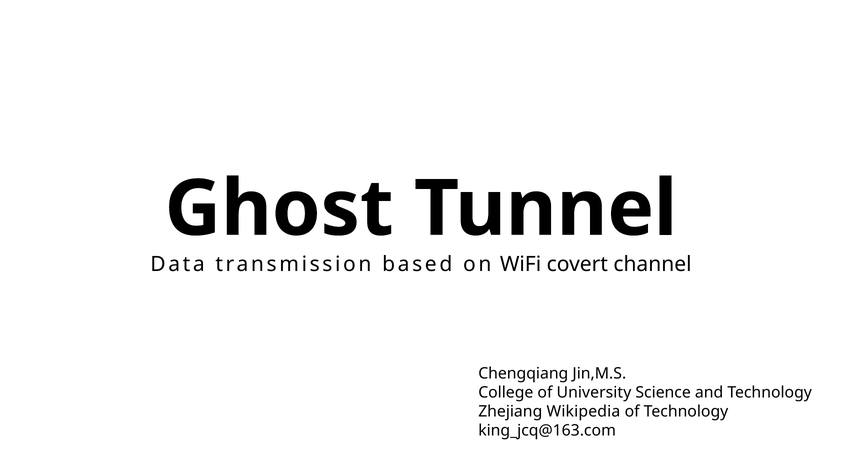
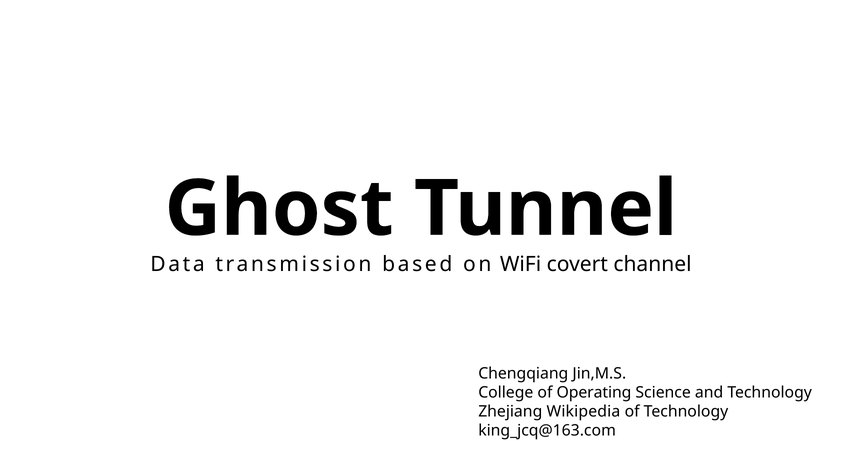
University: University -> Operating (594, 392)
